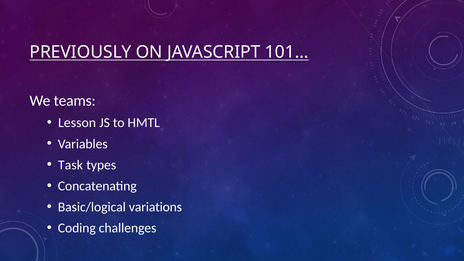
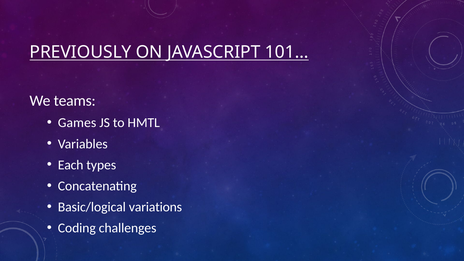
Lesson: Lesson -> Games (77, 123)
Task: Task -> Each (71, 165)
